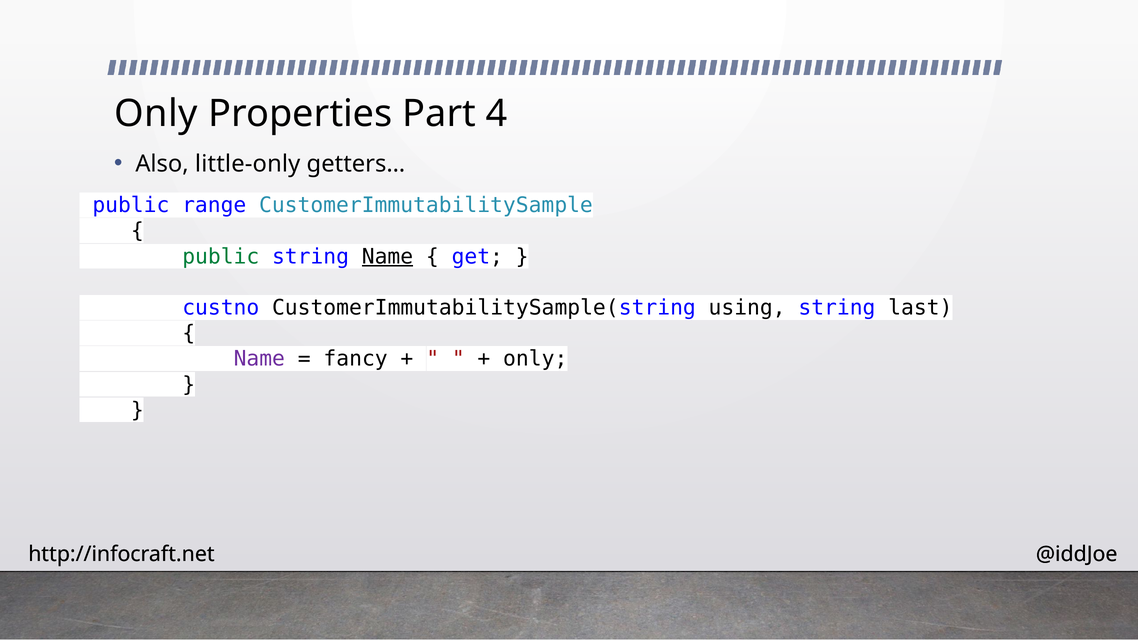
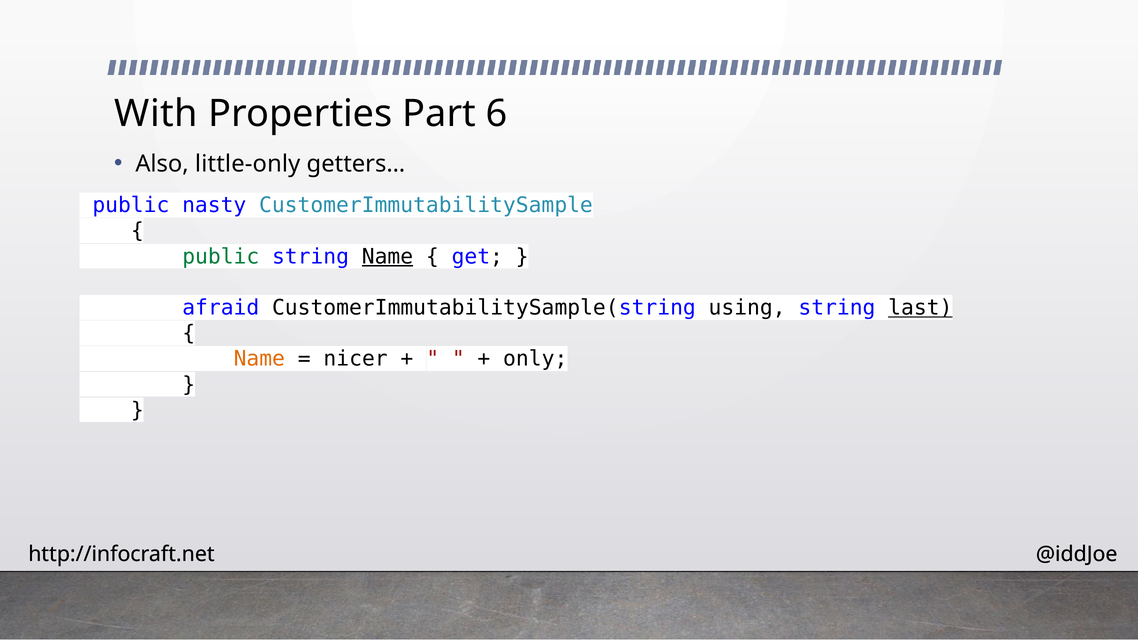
Only: Only -> With (156, 114)
4: 4 -> 6 (497, 114)
range: range -> nasty (214, 205)
custno: custno -> afraid (221, 308)
last underline: none -> present (920, 308)
Name colour: purple -> orange (259, 359)
fancy: fancy -> nicer (356, 359)
